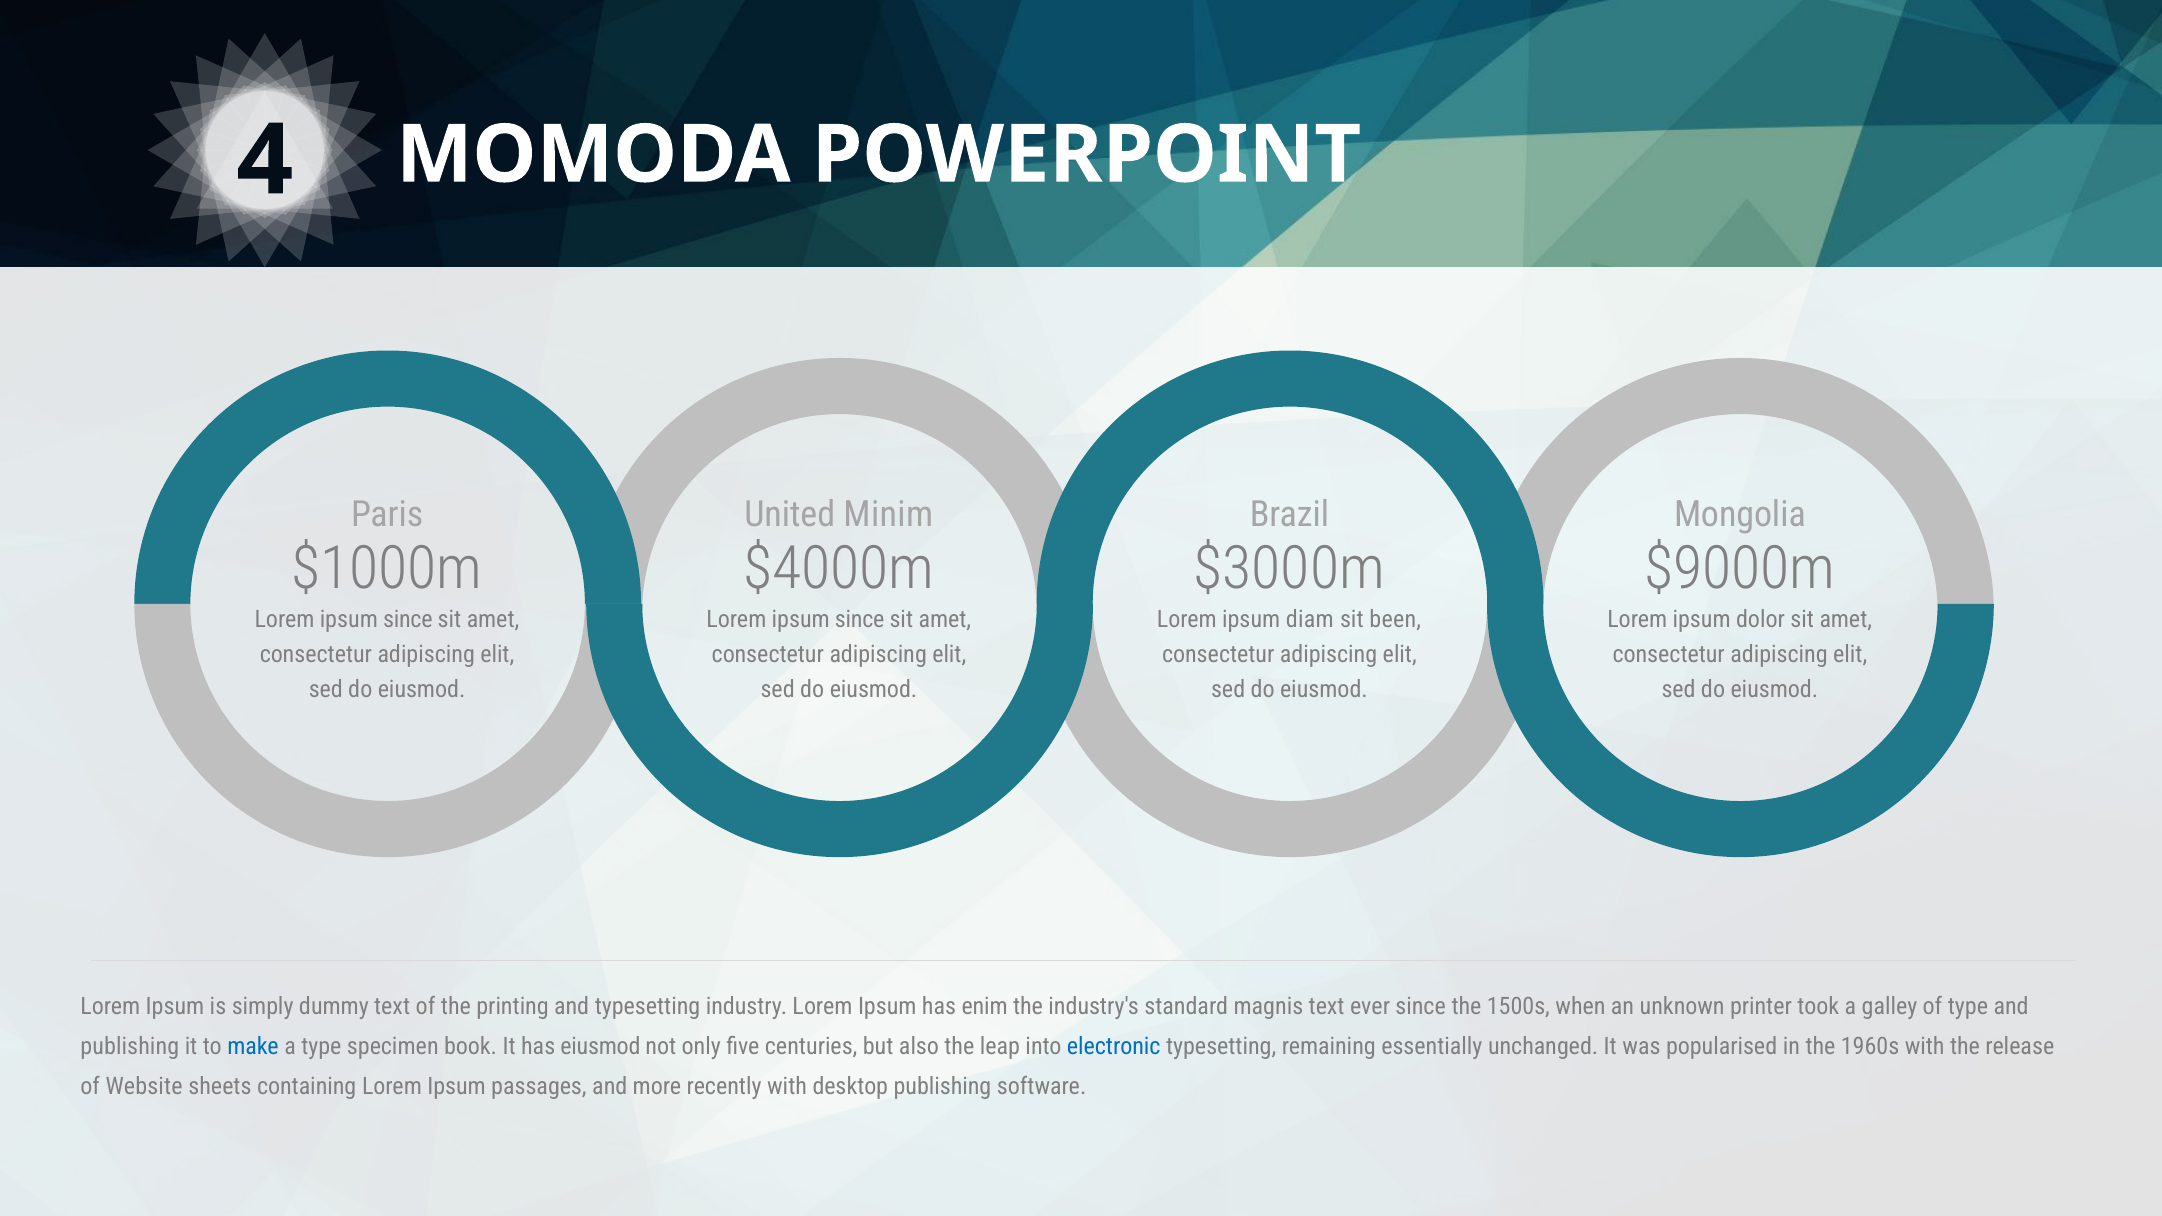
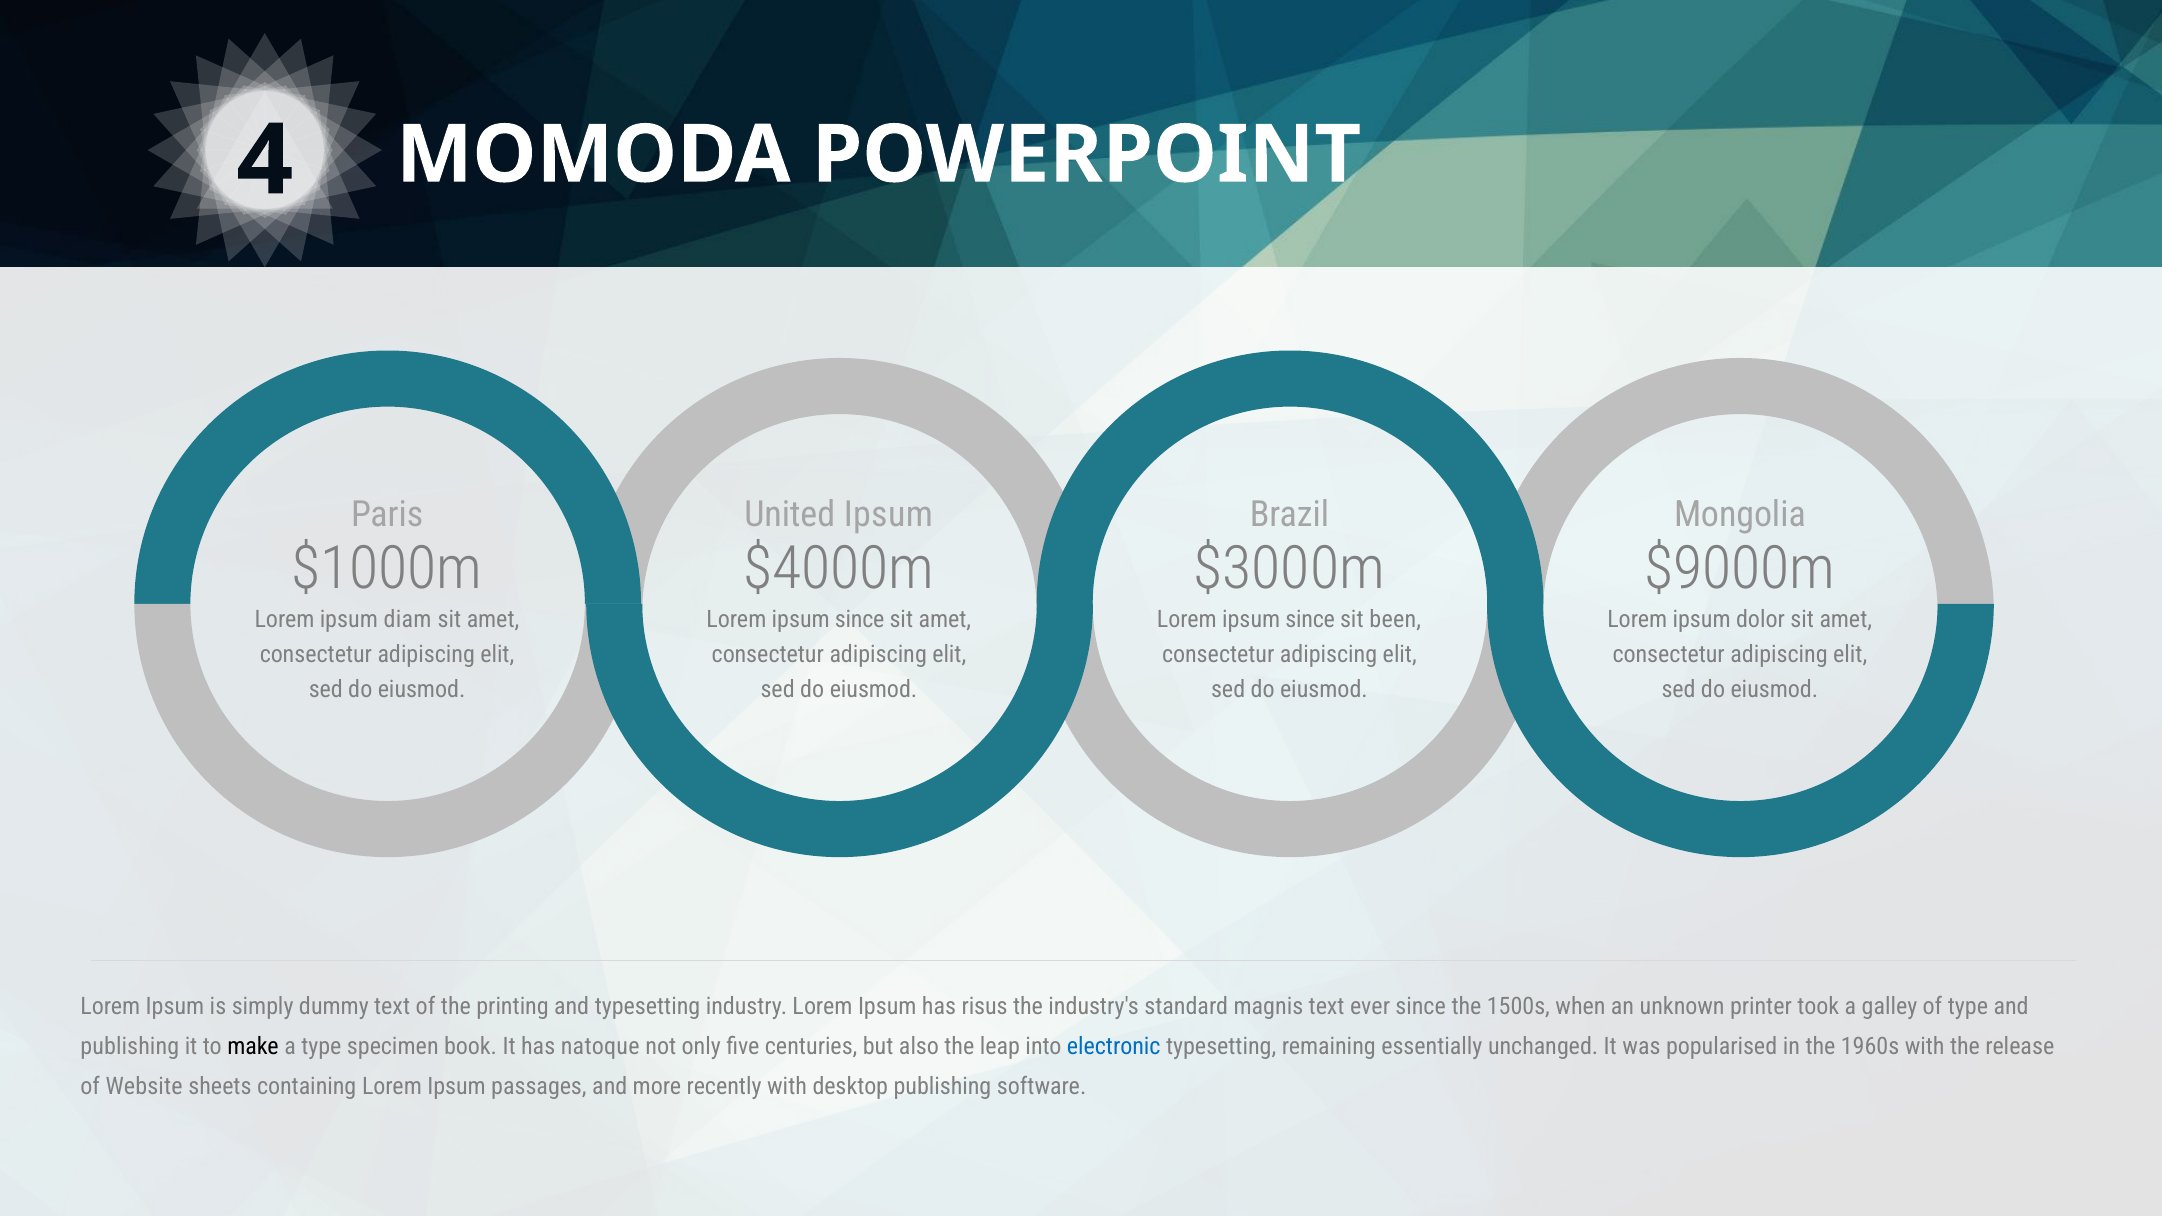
United Minim: Minim -> Ipsum (888, 514)
since: since -> diam (408, 620)
diam: diam -> since (1310, 620)
enim: enim -> risus (985, 1006)
make colour: blue -> black (253, 1047)
has eiusmod: eiusmod -> natoque (600, 1047)
